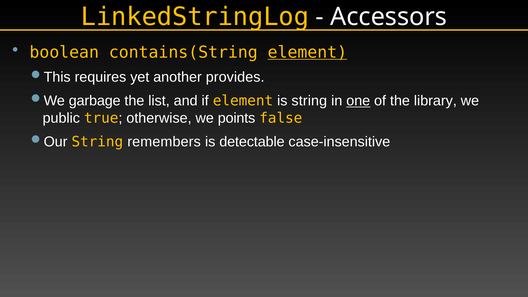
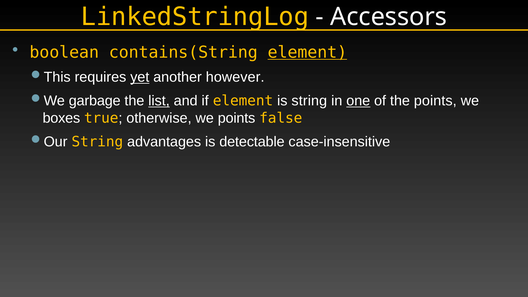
yet underline: none -> present (140, 77)
provides: provides -> however (235, 77)
list underline: none -> present (159, 101)
the library: library -> points (435, 101)
public: public -> boxes (61, 118)
remembers: remembers -> advantages (164, 142)
